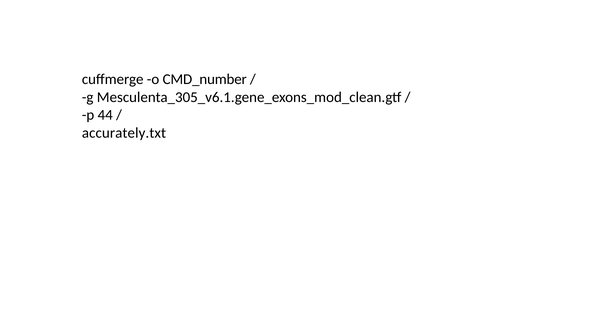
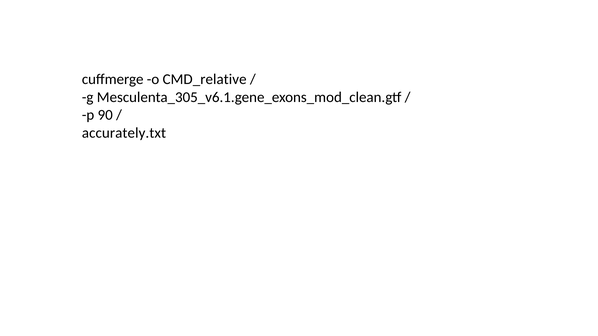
CMD_number: CMD_number -> CMD_relative (205, 79)
44: 44 -> 90 (105, 115)
